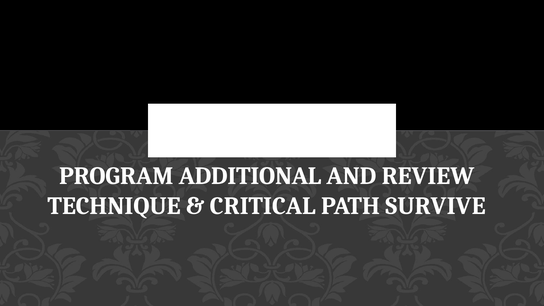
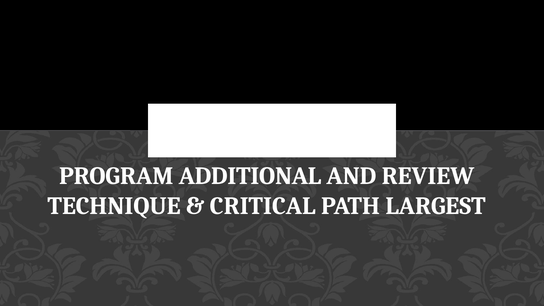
SURVIVE: SURVIVE -> LARGEST (436, 206)
